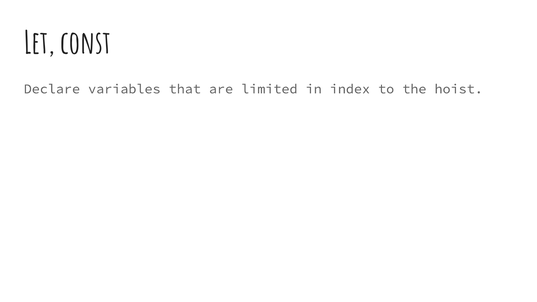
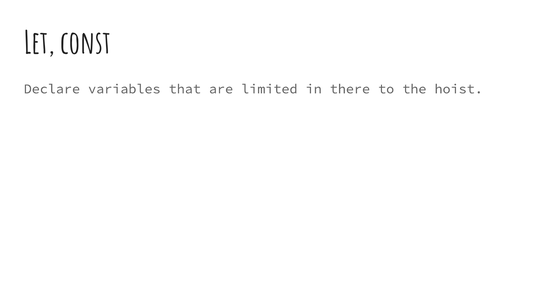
index: index -> there (350, 89)
